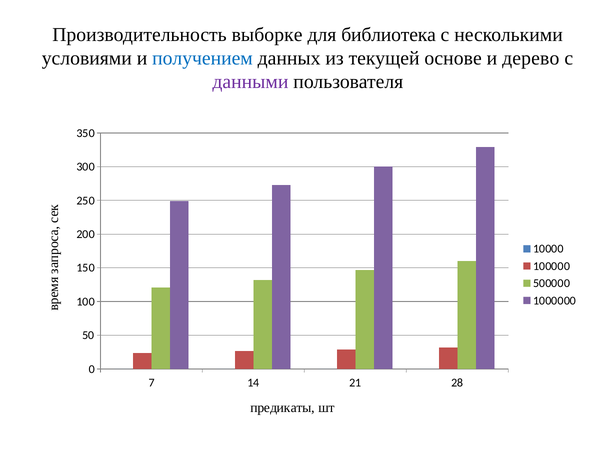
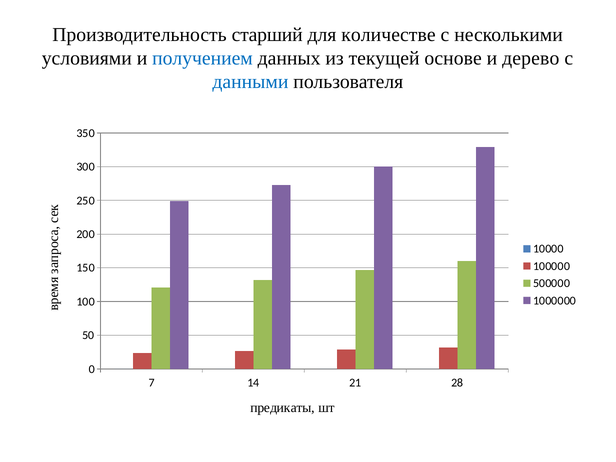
выборке: выборке -> старший (267, 35)
библиотека: библиотека -> количестве (388, 35)
данными colour: purple -> blue (250, 82)
